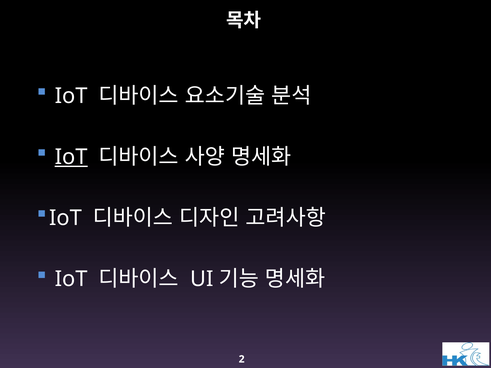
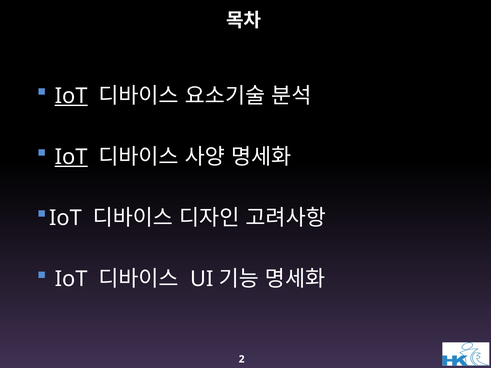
IoT underline: none -> present (71, 96)
